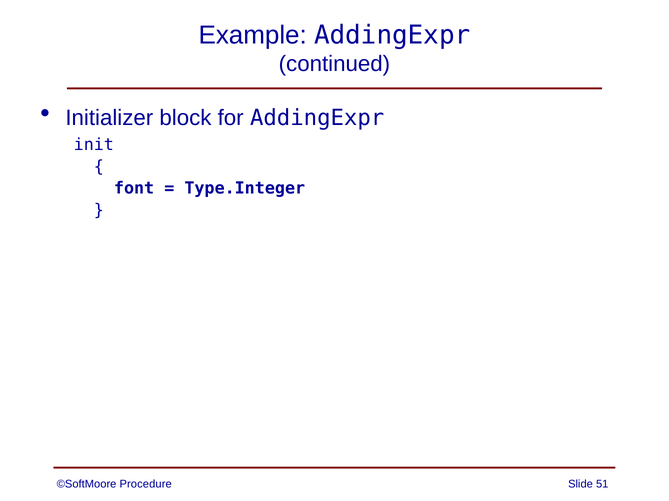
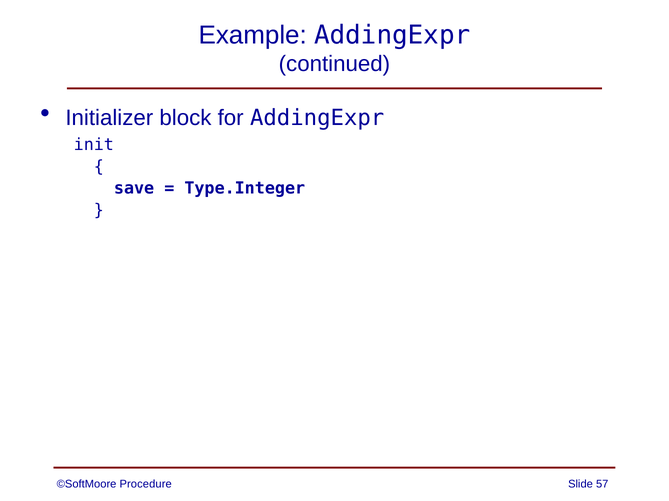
font: font -> save (134, 189)
51: 51 -> 57 (602, 485)
